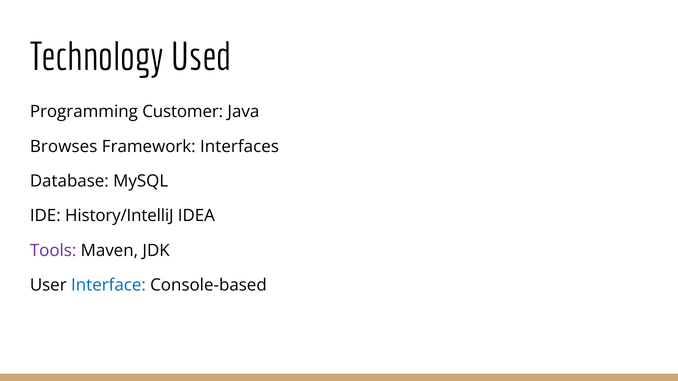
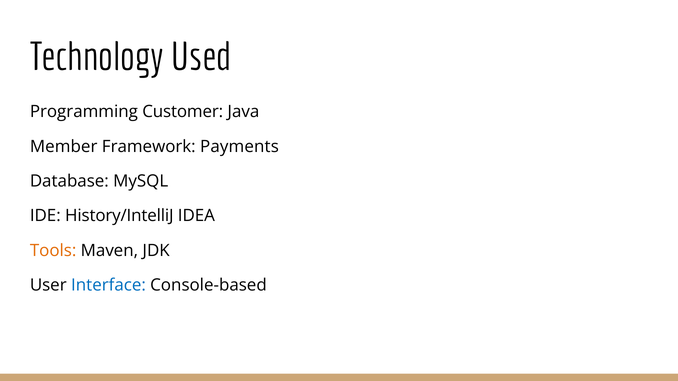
Browses: Browses -> Member (64, 147)
Interfaces: Interfaces -> Payments (239, 147)
Tools colour: purple -> orange (53, 251)
